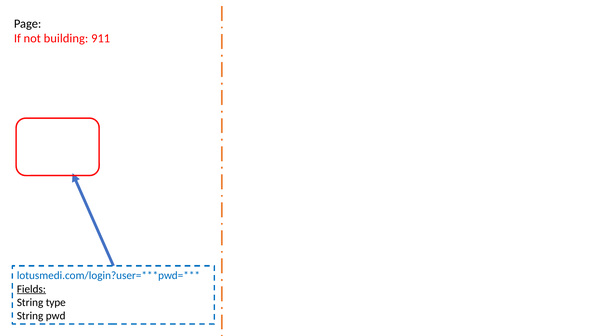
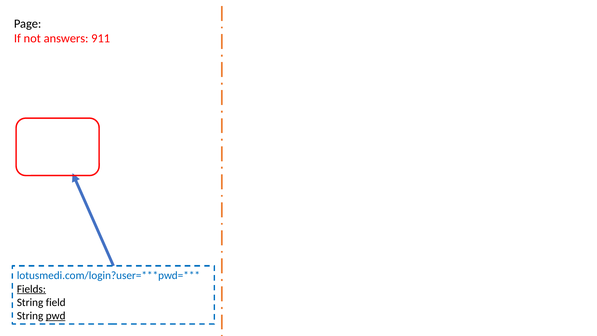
building: building -> answers (66, 39)
type: type -> field (56, 302)
pwd underline: none -> present (56, 316)
